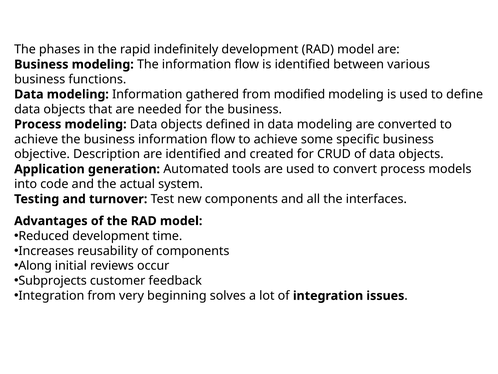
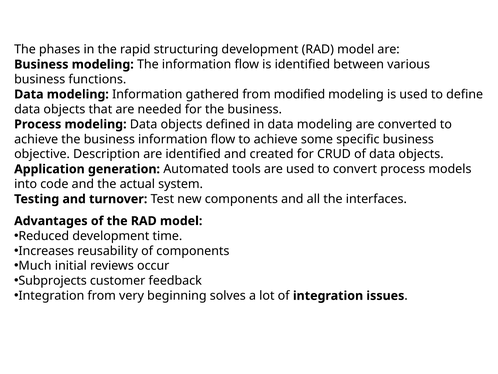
indefinitely: indefinitely -> structuring (186, 49)
Along: Along -> Much (35, 266)
